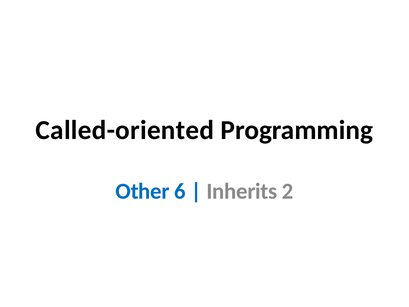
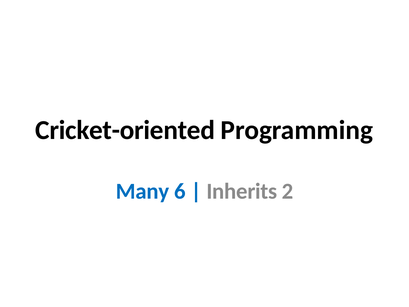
Called-oriented: Called-oriented -> Cricket-oriented (125, 130)
Other: Other -> Many (143, 191)
